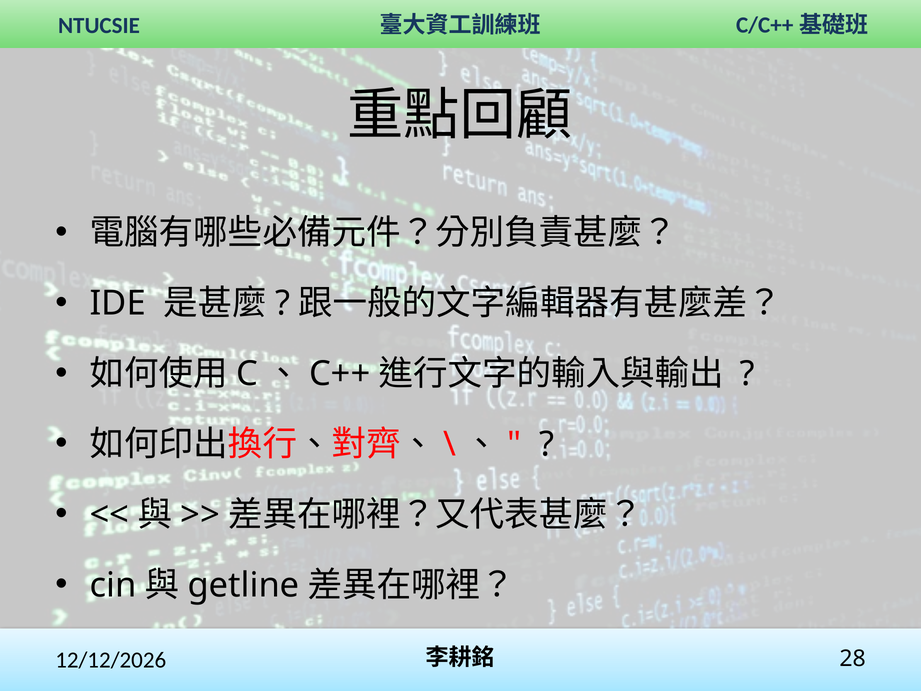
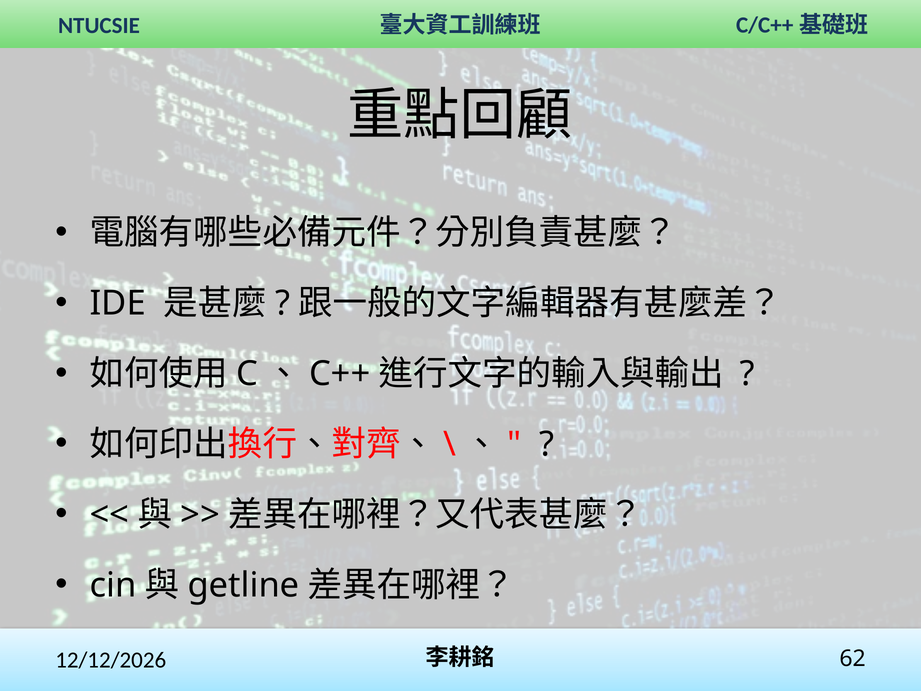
28: 28 -> 62 (853, 658)
